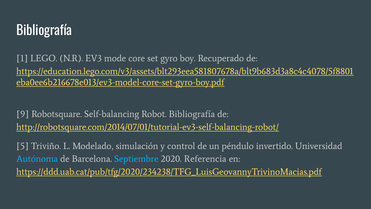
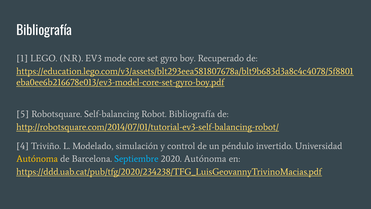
9: 9 -> 5 (23, 114)
5: 5 -> 4 (23, 146)
Autónoma colour: light blue -> yellow (37, 159)
2020 Referencia: Referencia -> Autónoma (205, 159)
